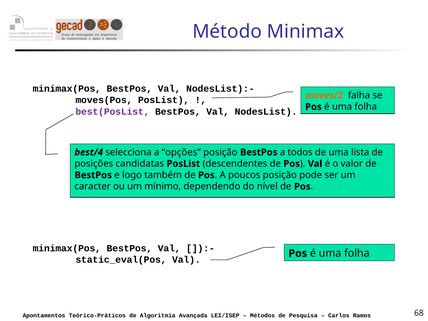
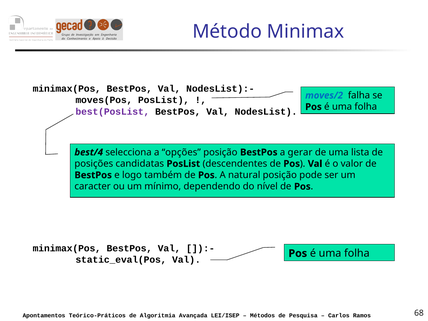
moves/2 colour: orange -> blue (324, 95)
todos: todos -> gerar (300, 152)
poucos: poucos -> natural (244, 175)
